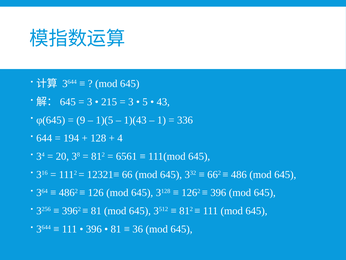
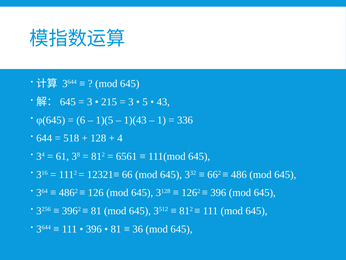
9: 9 -> 6 (81, 120)
194: 194 -> 518 (71, 138)
20: 20 -> 61 (62, 156)
